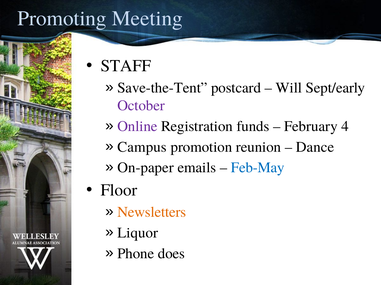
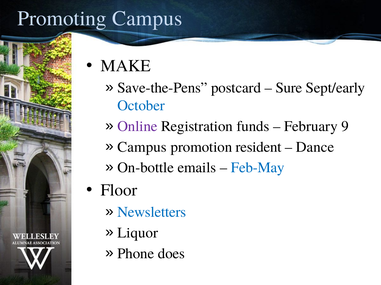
Promoting Meeting: Meeting -> Campus (147, 18)
STAFF: STAFF -> MAKE (126, 66)
Save-the-Tent: Save-the-Tent -> Save-the-Pens (162, 88)
Will: Will -> Sure (289, 88)
October colour: purple -> blue (141, 106)
4: 4 -> 9 (345, 127)
reunion: reunion -> resident (259, 147)
On-paper: On-paper -> On-bottle (146, 168)
Newsletters colour: orange -> blue (152, 213)
